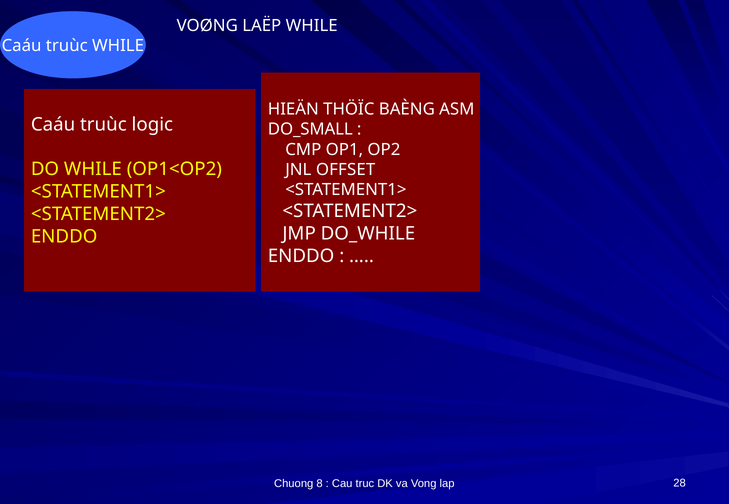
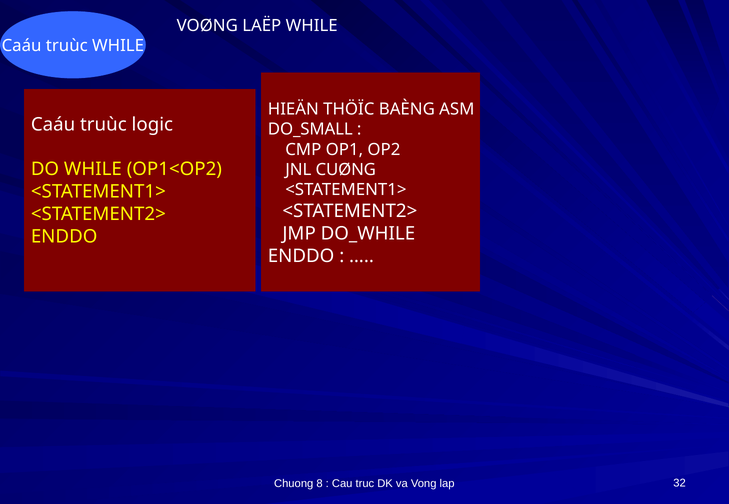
OFFSET: OFFSET -> CUØNG (346, 170)
28: 28 -> 32 (680, 484)
